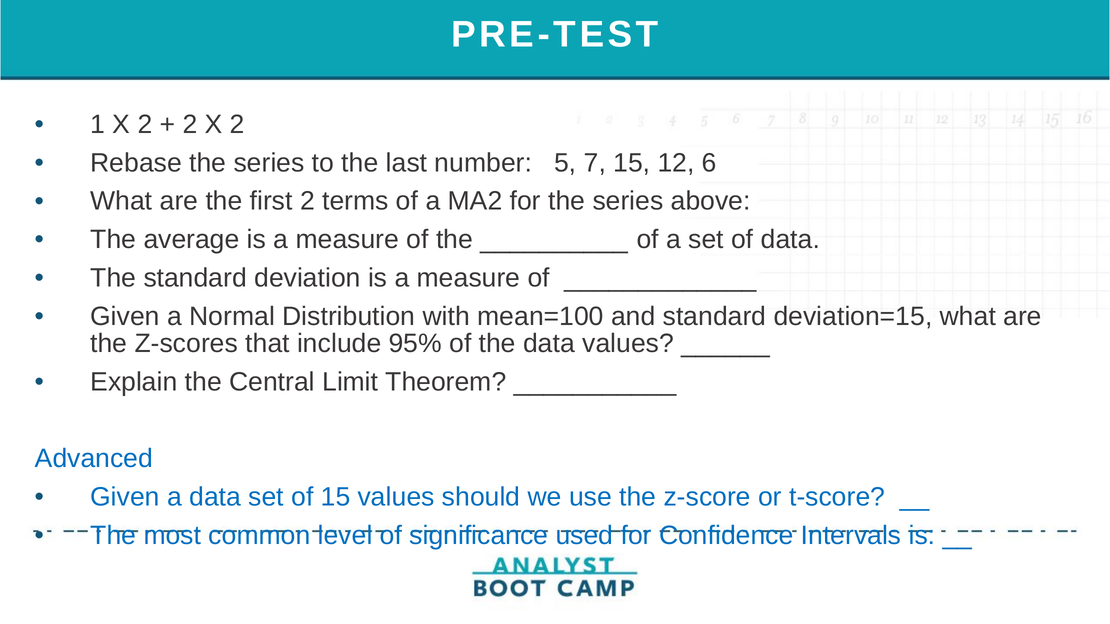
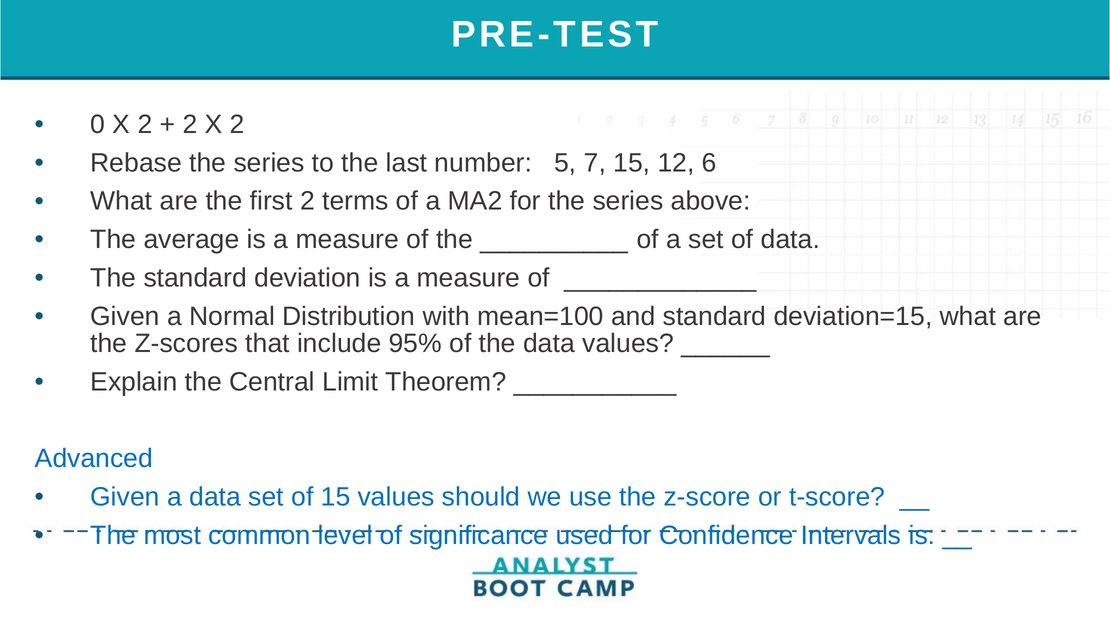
1: 1 -> 0 (98, 124)
